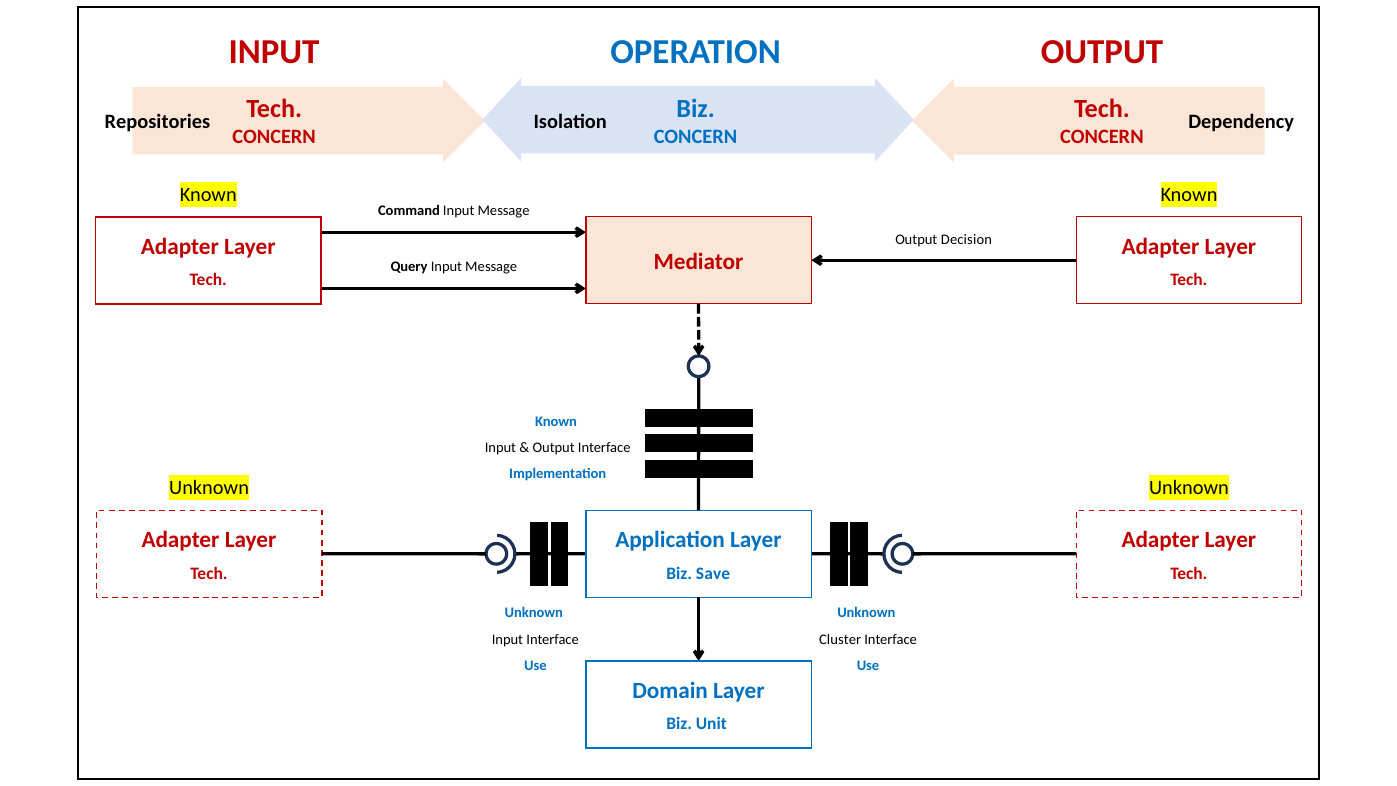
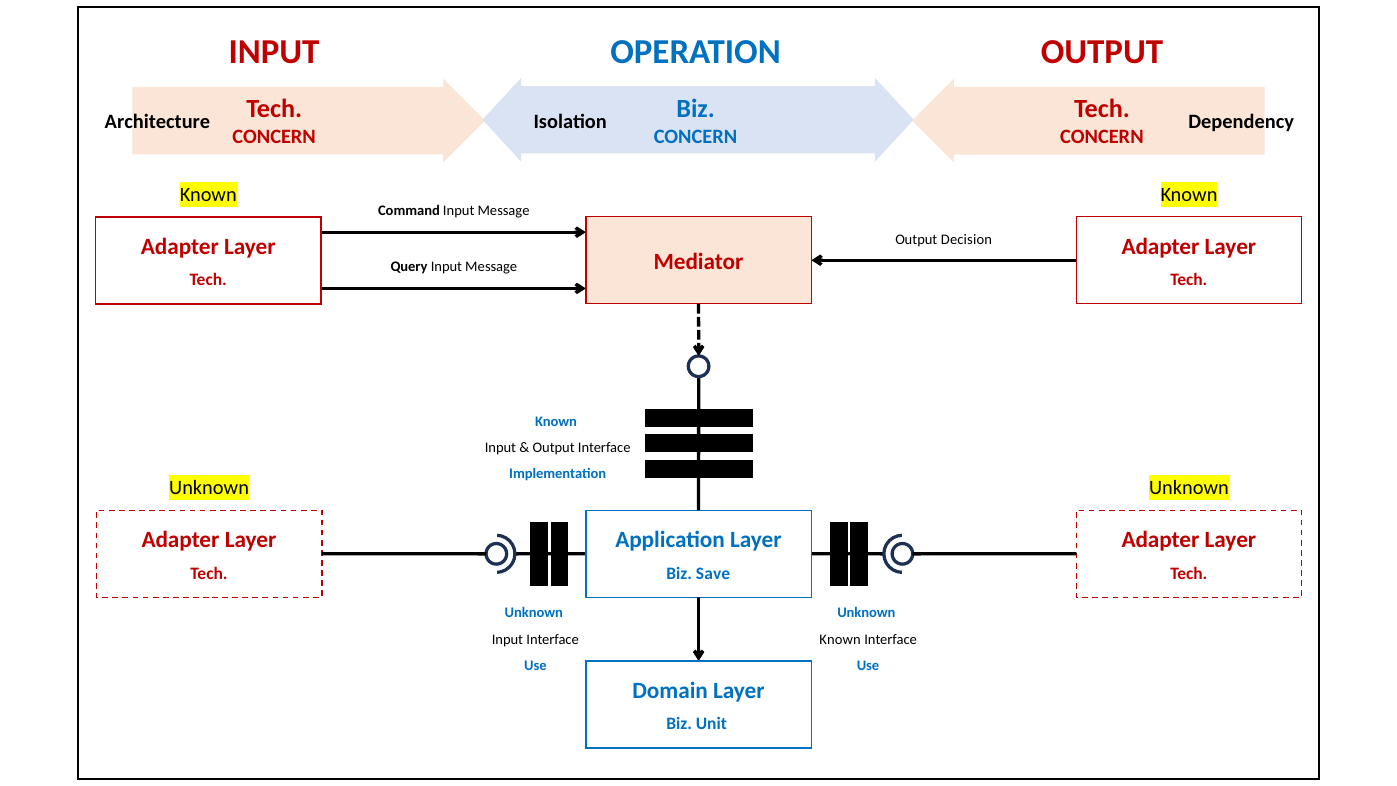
Repositories: Repositories -> Architecture (157, 122)
Cluster: Cluster -> Known (840, 639)
